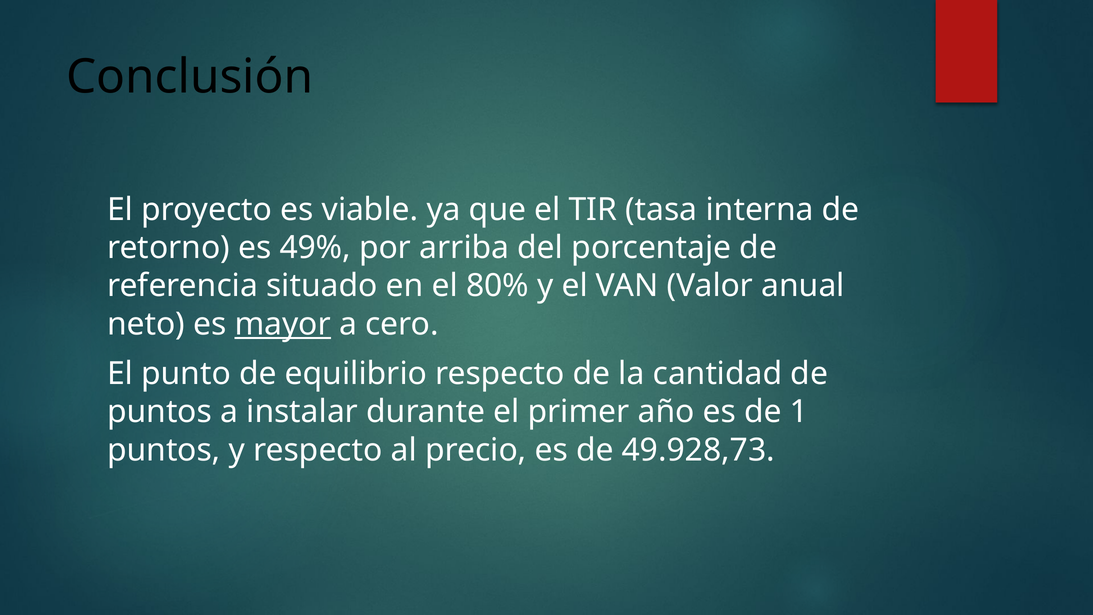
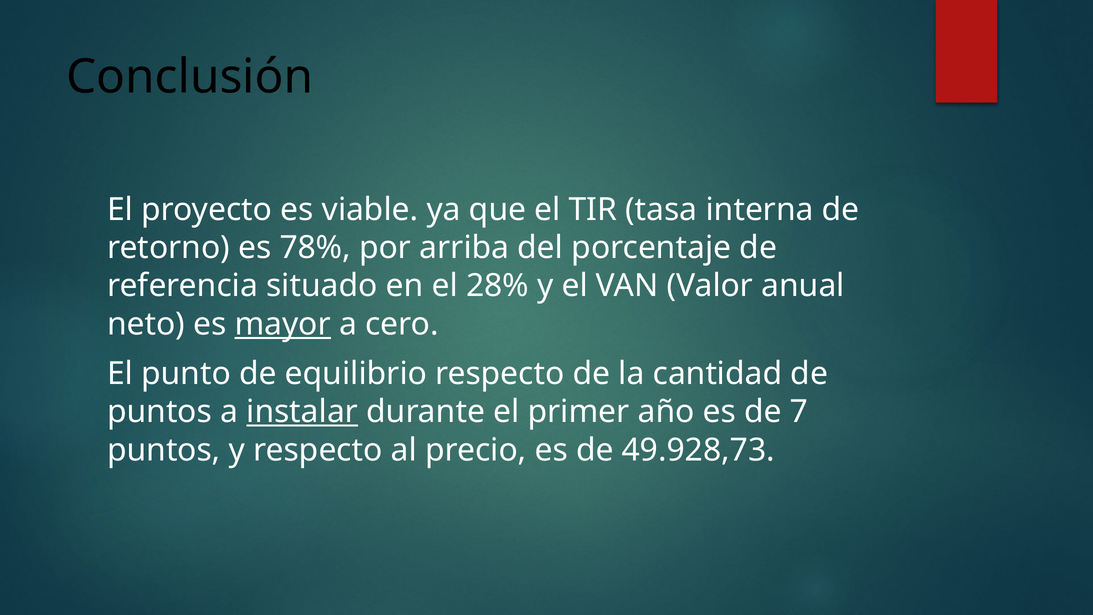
49%: 49% -> 78% (315, 248)
80%: 80% -> 28% (497, 286)
instalar underline: none -> present (302, 412)
1: 1 -> 7 (799, 412)
